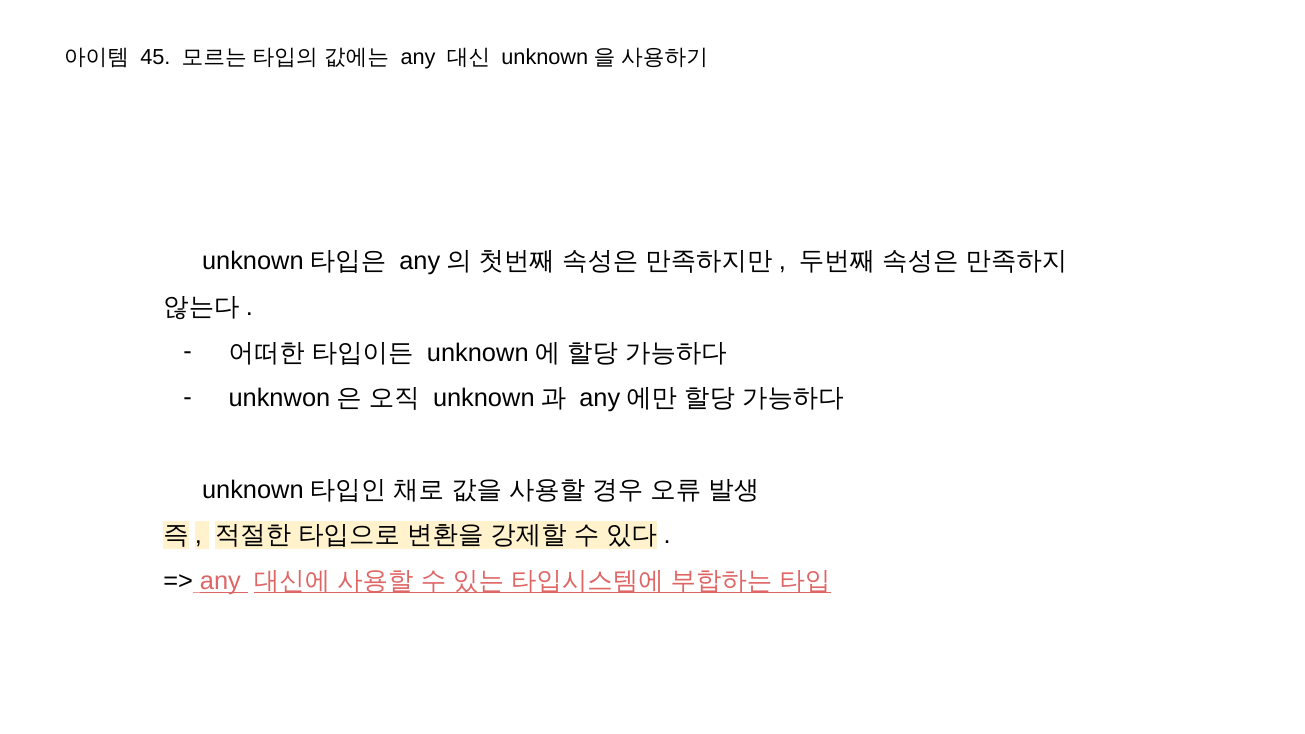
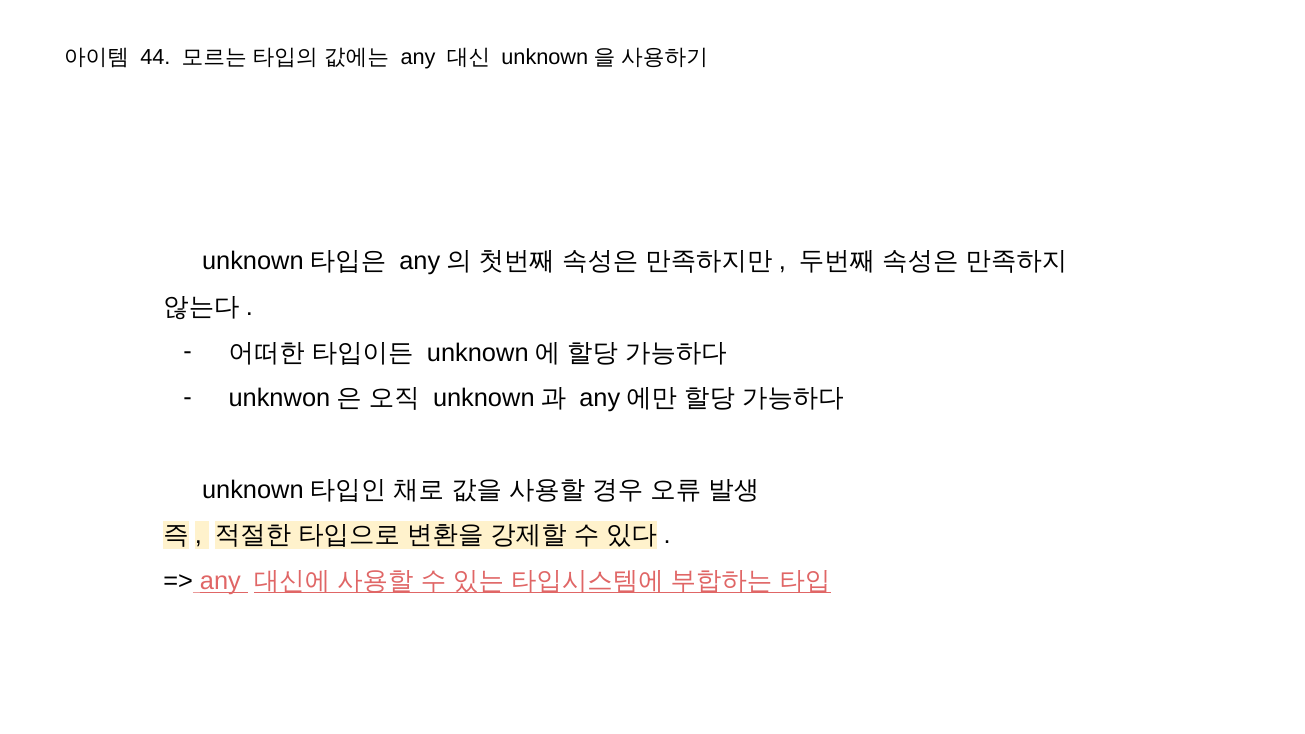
45: 45 -> 44 (155, 57)
